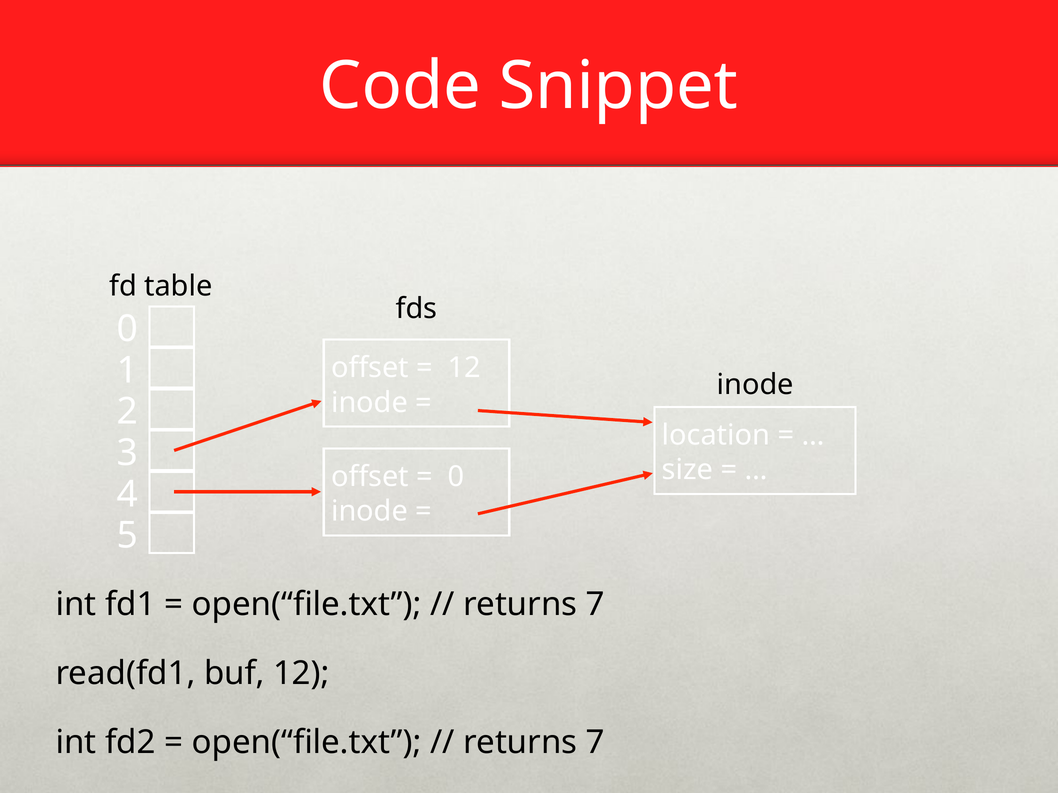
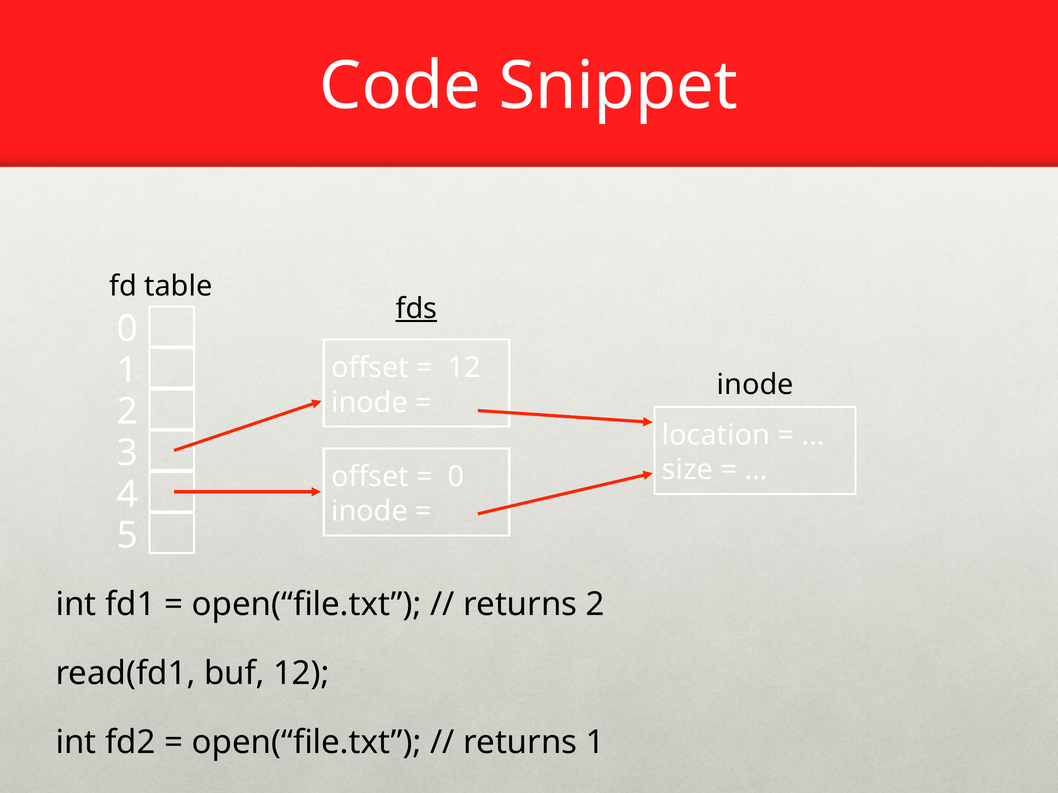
fds underline: none -> present (417, 309)
7: 7 -> 2 (595, 605)
7: 7 -> 1 (595, 743)
